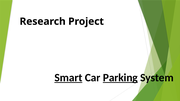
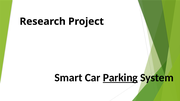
Smart underline: present -> none (68, 78)
